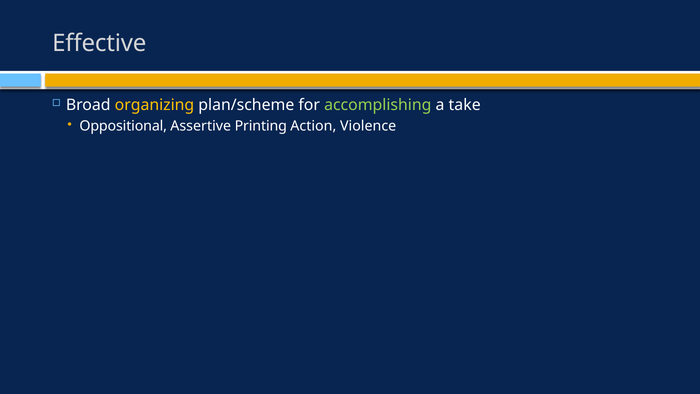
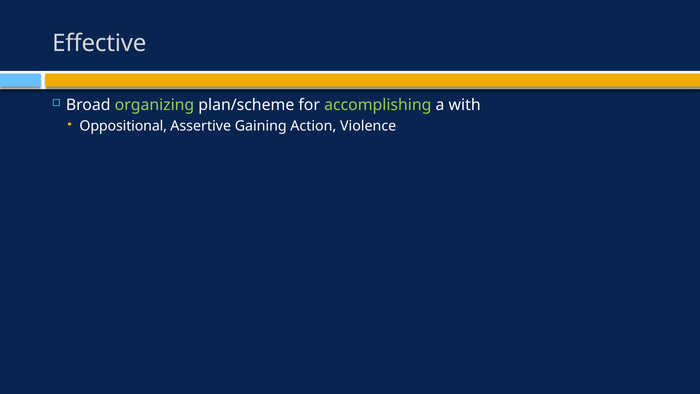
organizing colour: yellow -> light green (154, 105)
take: take -> with (465, 105)
Printing: Printing -> Gaining (261, 126)
